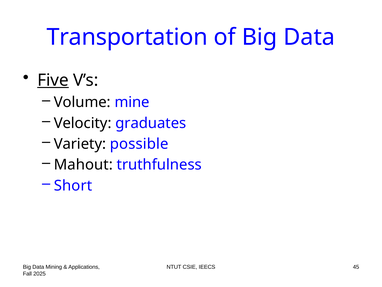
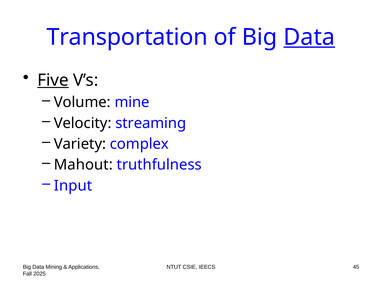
Data underline: none -> present (309, 37)
graduates: graduates -> streaming (151, 123)
possible: possible -> complex (139, 144)
Short: Short -> Input (73, 185)
